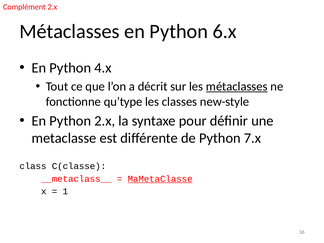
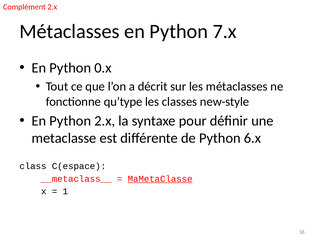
6.x: 6.x -> 7.x (225, 31)
4.x: 4.x -> 0.x (103, 68)
métaclasses underline: present -> none (237, 87)
7.x: 7.x -> 6.x (253, 138)
C(classe: C(classe -> C(espace (79, 166)
